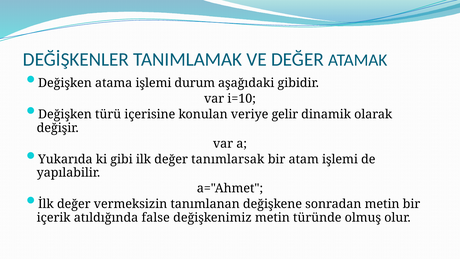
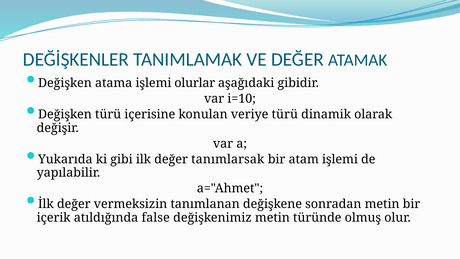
durum: durum -> olurlar (195, 83)
veriye gelir: gelir -> türü (285, 114)
